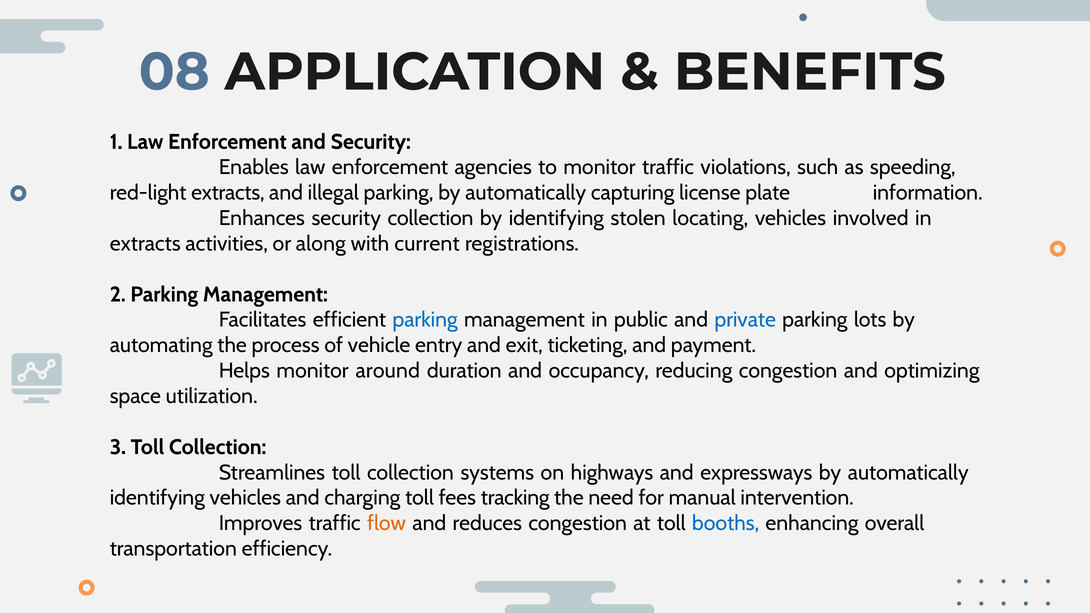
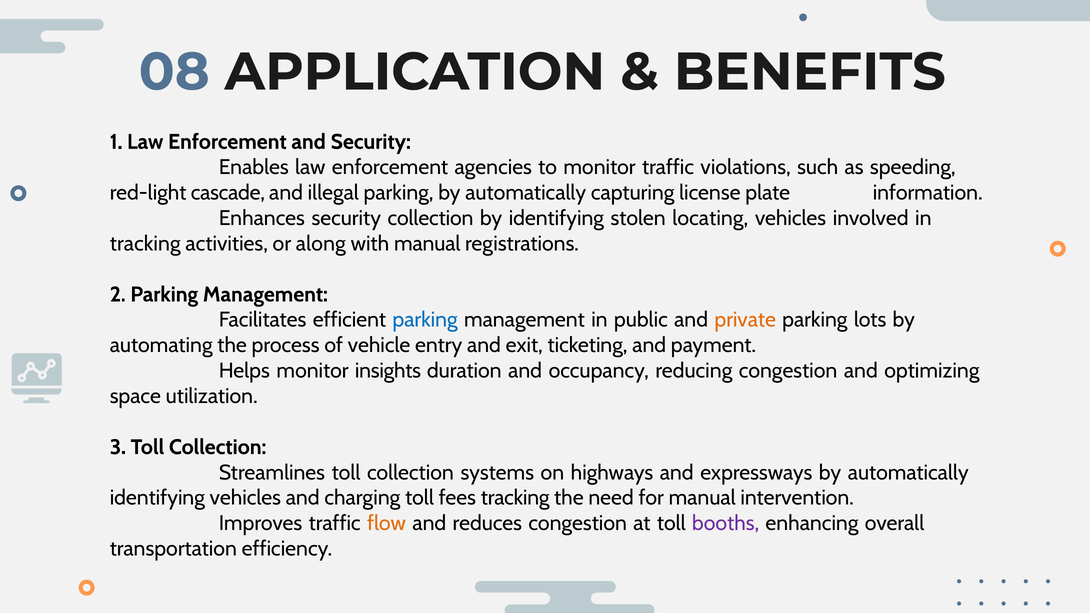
red-light extracts: extracts -> cascade (228, 193)
extracts: extracts -> tracking (145, 244)
with current: current -> manual (427, 244)
private colour: blue -> orange (745, 320)
around: around -> insights (388, 371)
booths colour: blue -> purple (726, 524)
